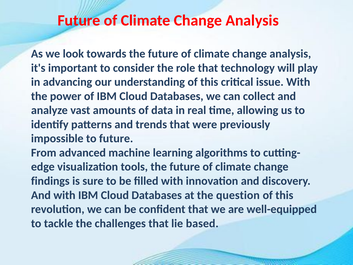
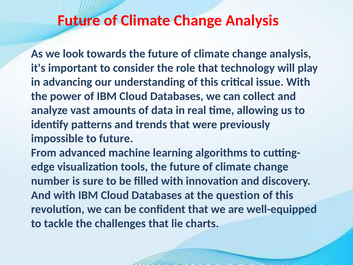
findings: findings -> number (50, 181)
based: based -> charts (202, 223)
